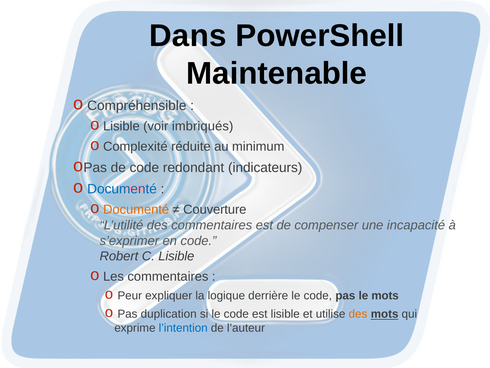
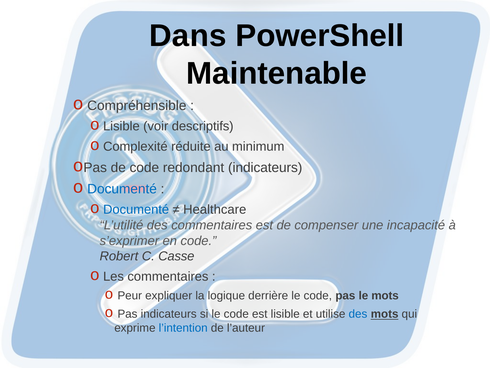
imbriqués: imbriqués -> descriptifs (203, 126)
Documenté colour: orange -> blue (136, 209)
Couverture: Couverture -> Healthcare (215, 209)
C Lisible: Lisible -> Casse (176, 256)
Pas duplication: duplication -> indicateurs (169, 314)
des colour: orange -> blue (358, 314)
